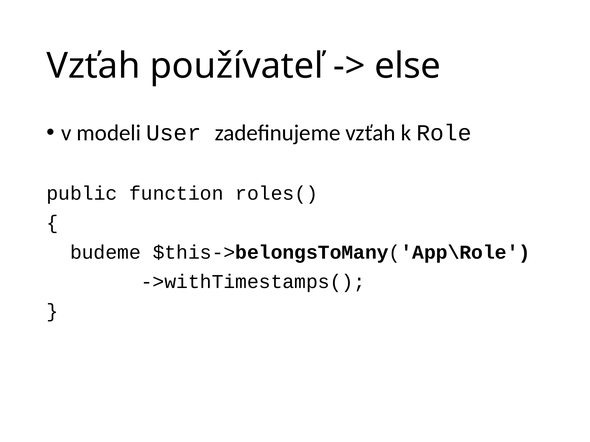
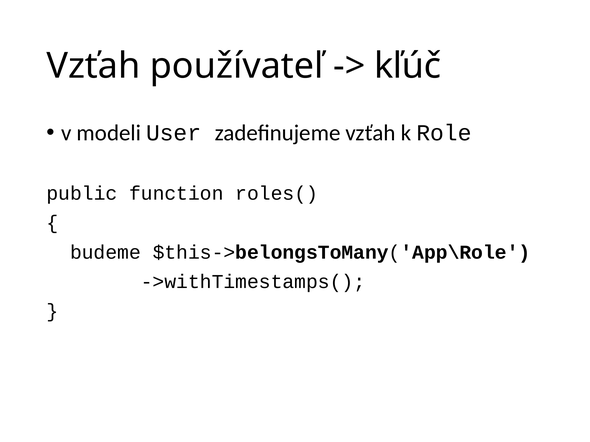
else: else -> kľúč (408, 66)
